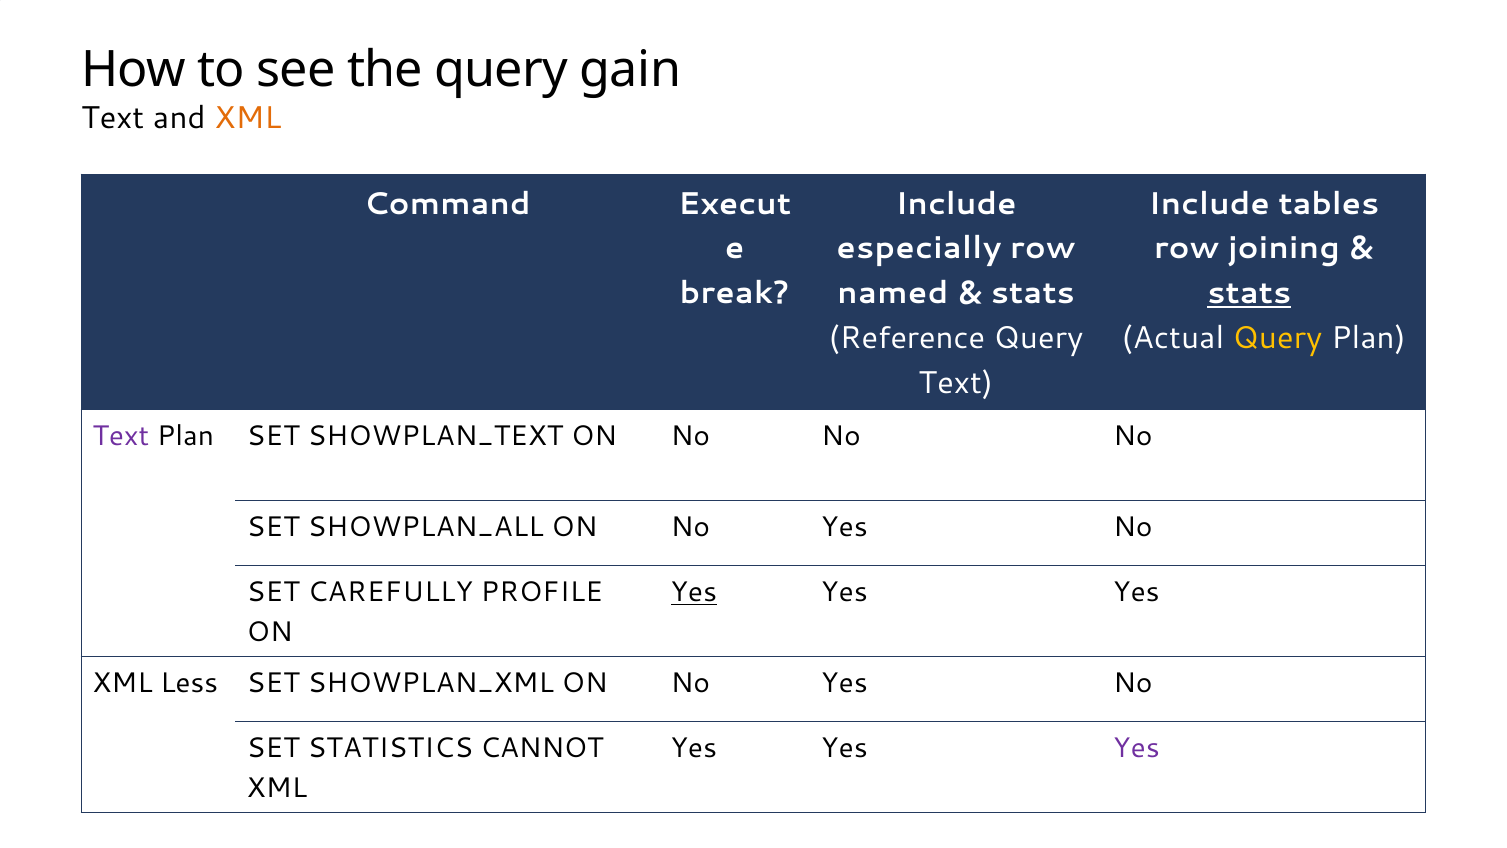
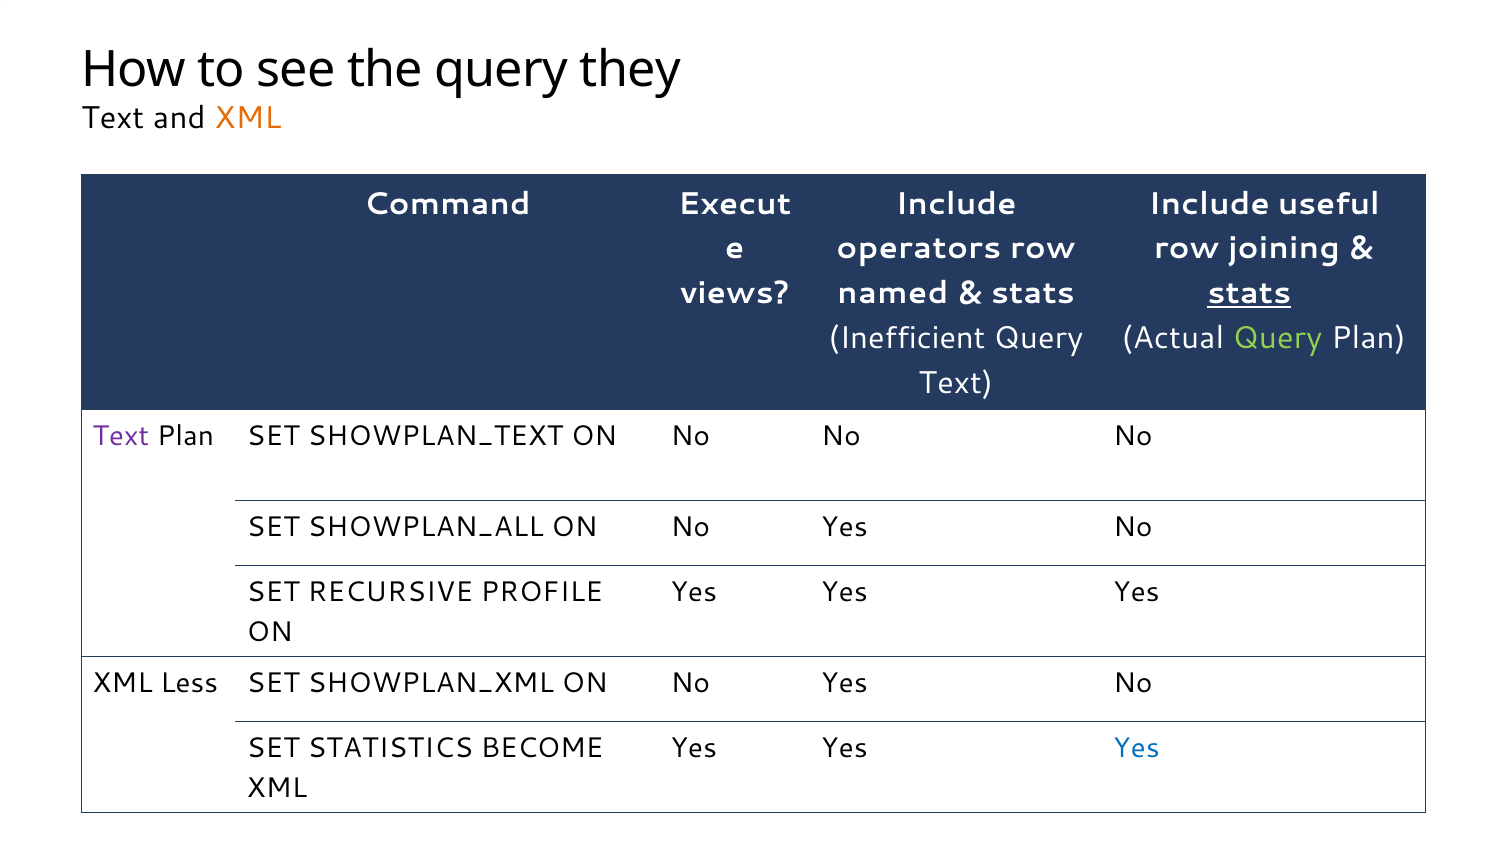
gain: gain -> they (630, 70)
tables: tables -> useful (1329, 204)
especially: especially -> operators (919, 248)
break: break -> views (735, 293)
Reference: Reference -> Inefficient (907, 338)
Query colour: yellow -> light green (1278, 338)
CAREFULLY: CAREFULLY -> RECURSIVE (390, 592)
Yes underline: present -> none (694, 592)
CANNOT: CANNOT -> BECOME (542, 748)
Yes colour: purple -> blue (1136, 748)
